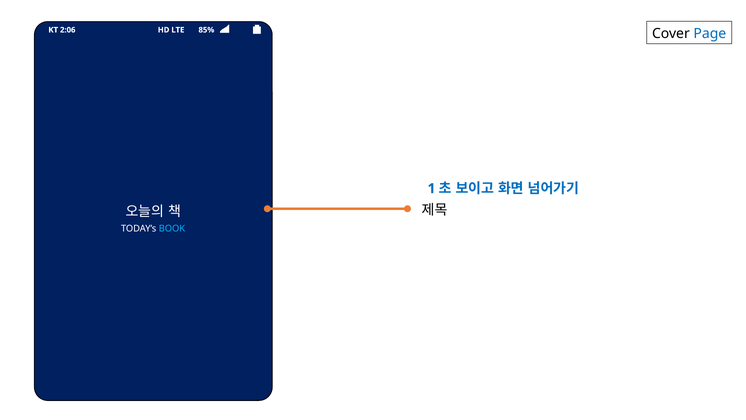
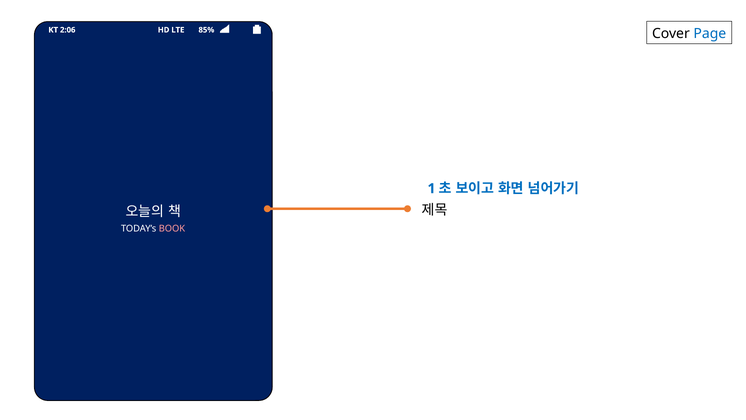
BOOK colour: light blue -> pink (172, 229)
